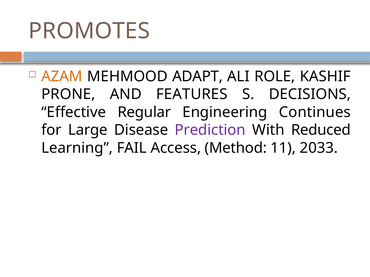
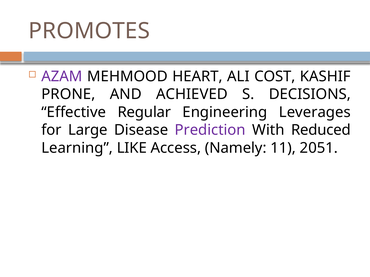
AZAM colour: orange -> purple (62, 77)
ADAPT: ADAPT -> HEART (198, 77)
ROLE: ROLE -> COST (275, 77)
FEATURES: FEATURES -> ACHIEVED (192, 94)
Continues: Continues -> Leverages (315, 112)
FAIL: FAIL -> LIKE (132, 148)
Method: Method -> Namely (236, 148)
2033: 2033 -> 2051 (319, 148)
